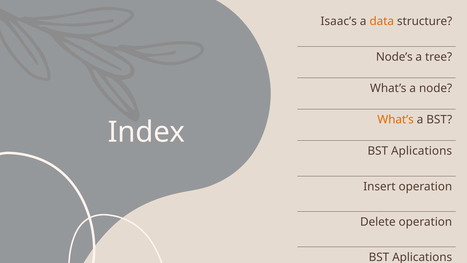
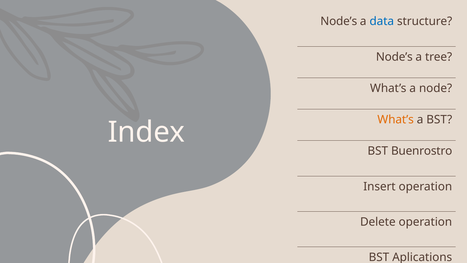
Isaac’s: Isaac’s -> Node’s (339, 21)
data colour: orange -> blue (382, 21)
Aplications: Aplications -> Buenrostro (422, 151)
